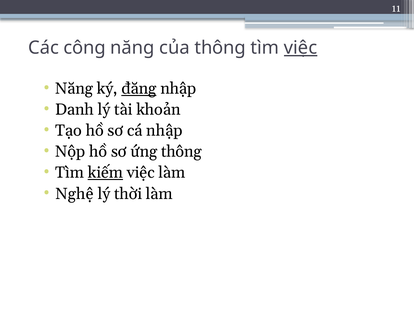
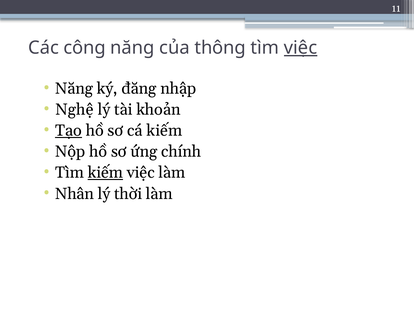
đăng underline: present -> none (139, 89)
Danh: Danh -> Nghệ (74, 110)
Tạo underline: none -> present (68, 131)
cá nhập: nhập -> kiếm (164, 131)
ứng thông: thông -> chính (181, 152)
Nghệ: Nghệ -> Nhân (75, 194)
